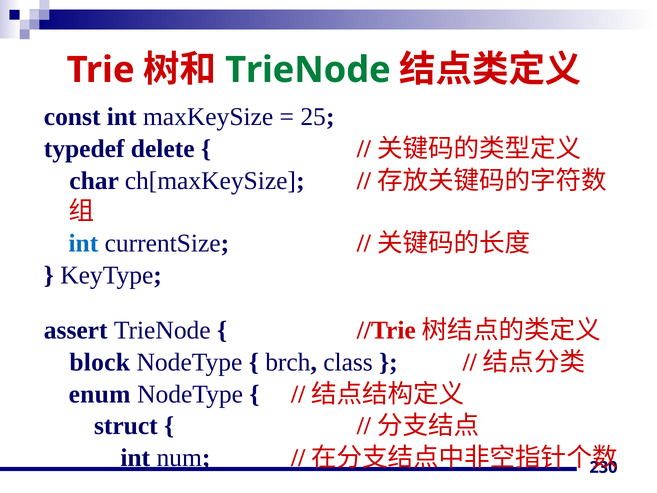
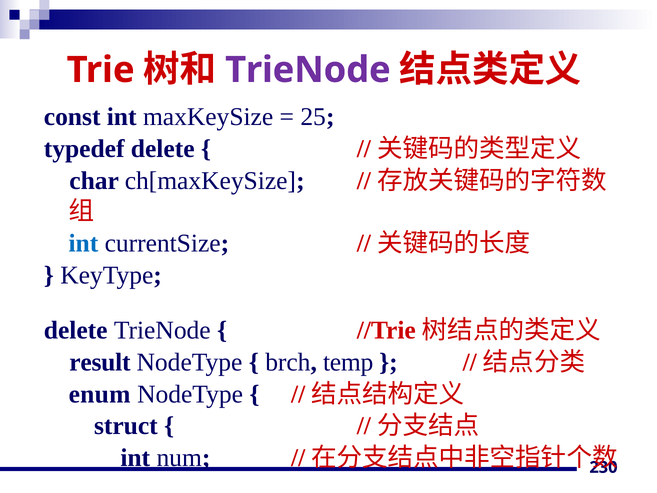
TrieNode colour: green -> purple (308, 70)
assert: assert -> delete (76, 330)
block: block -> result (100, 362)
class: class -> temp (348, 362)
